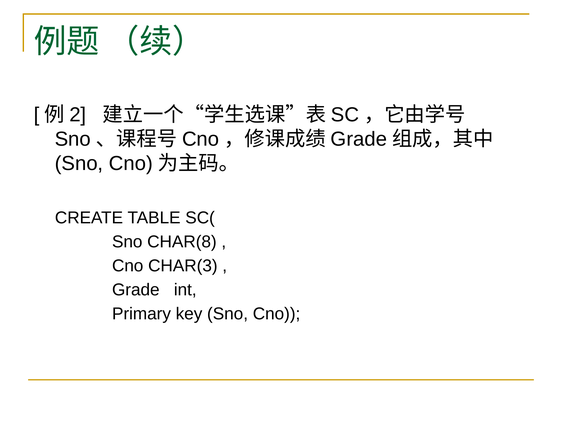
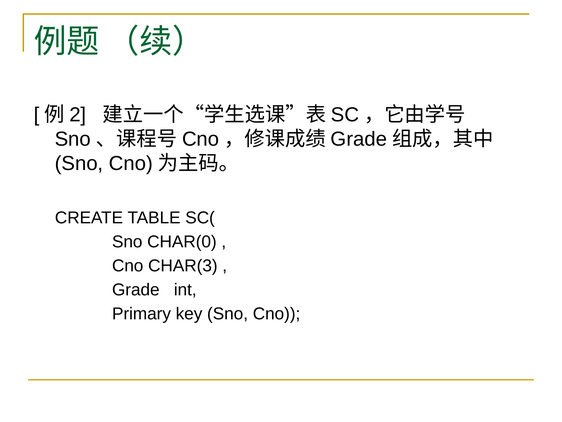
CHAR(8: CHAR(8 -> CHAR(0 (182, 242)
